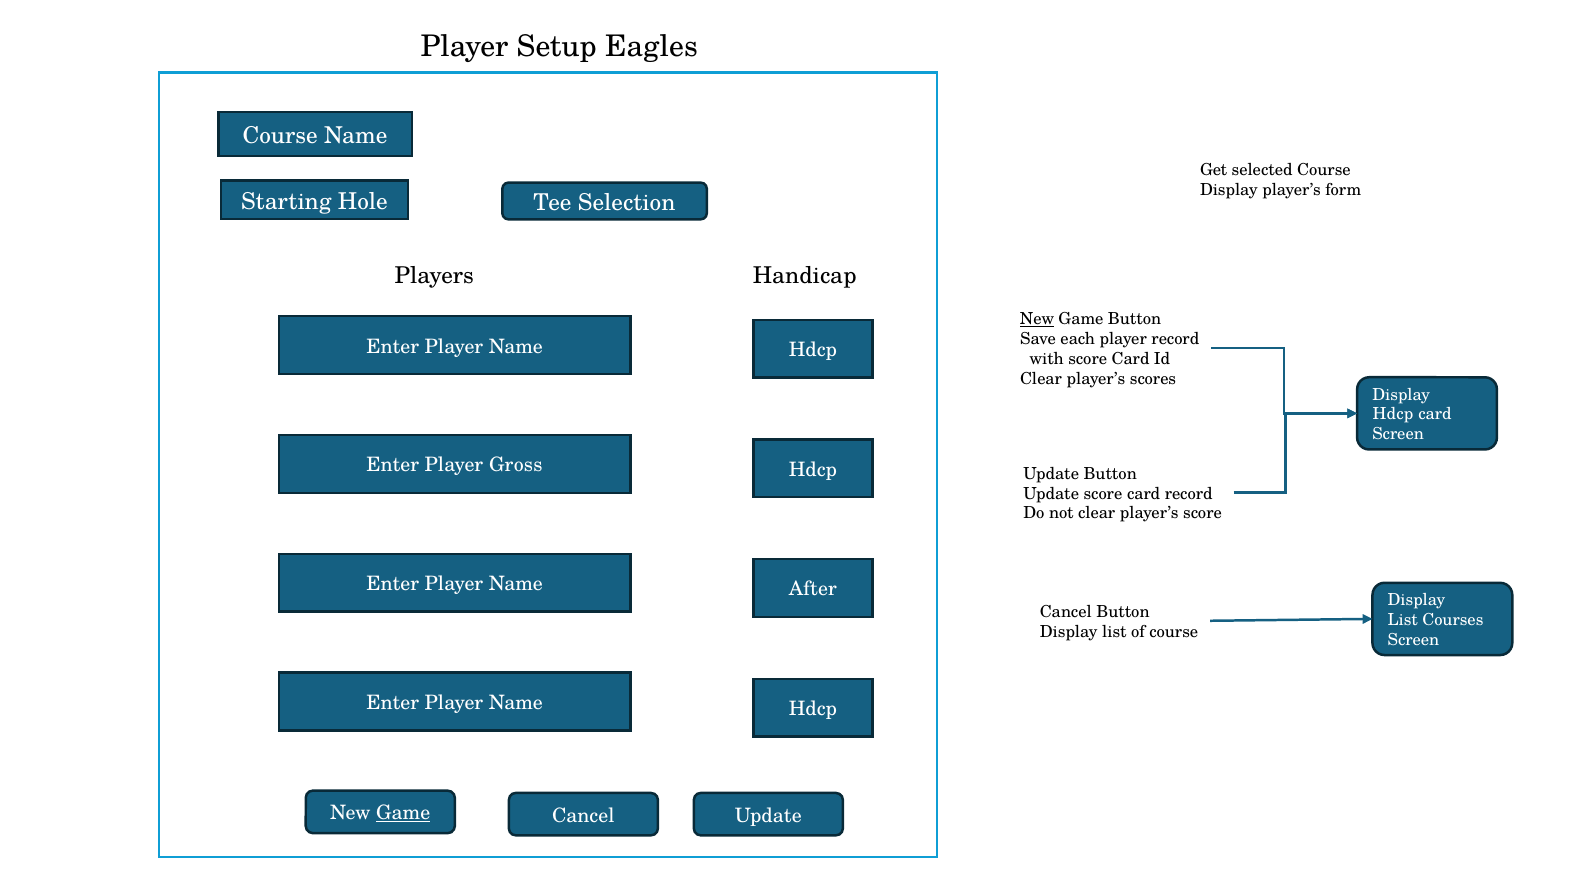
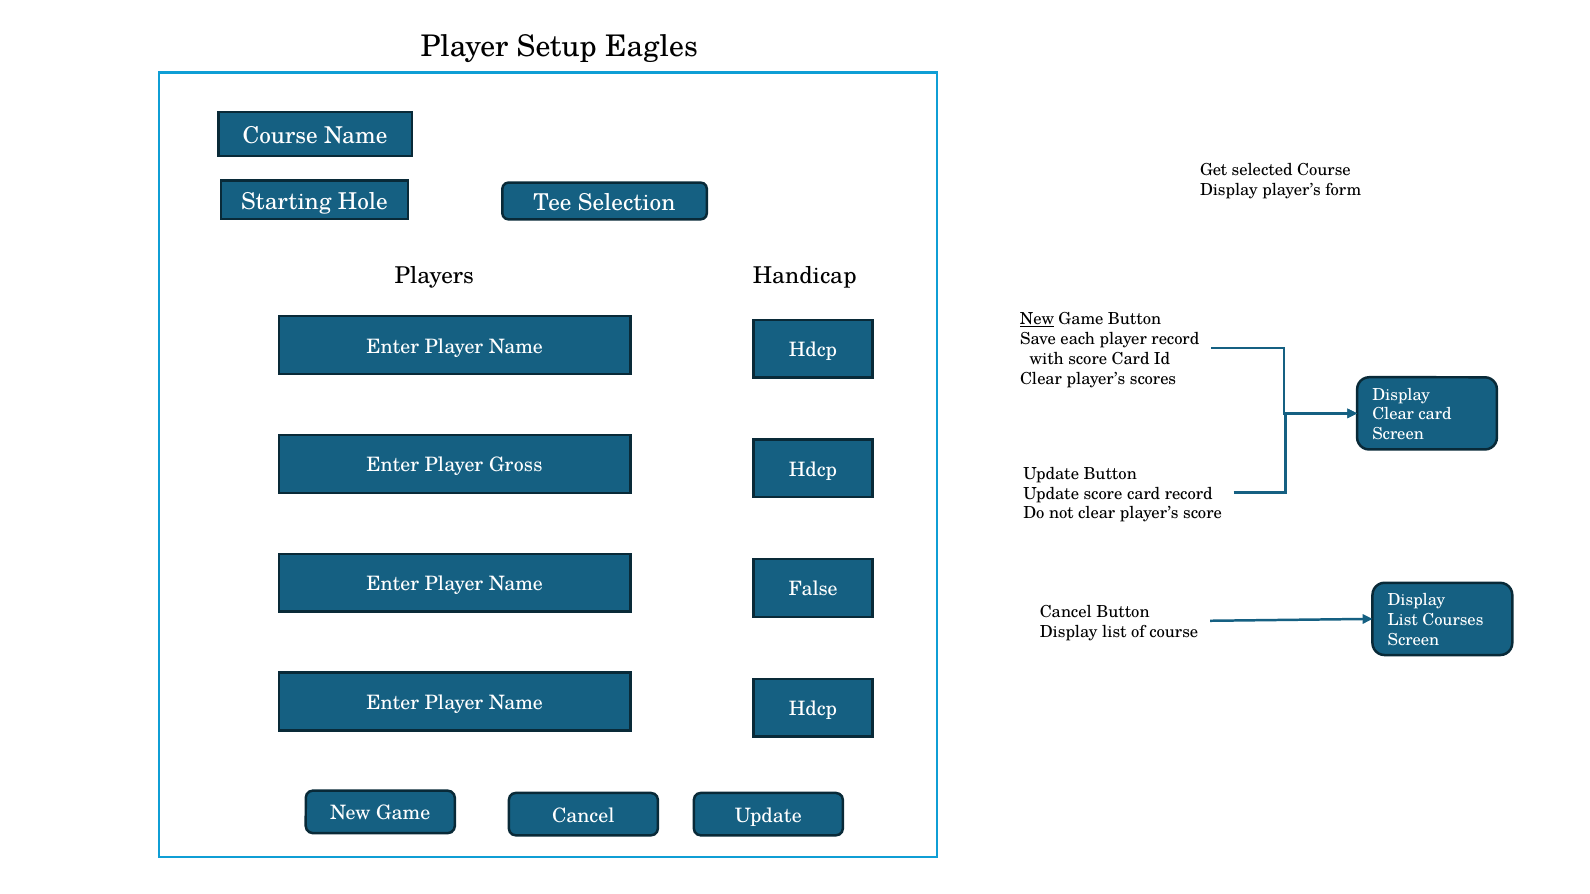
Hdcp: Hdcp -> Clear (1393, 415)
After: After -> False (813, 590)
Game underline: present -> none (403, 814)
